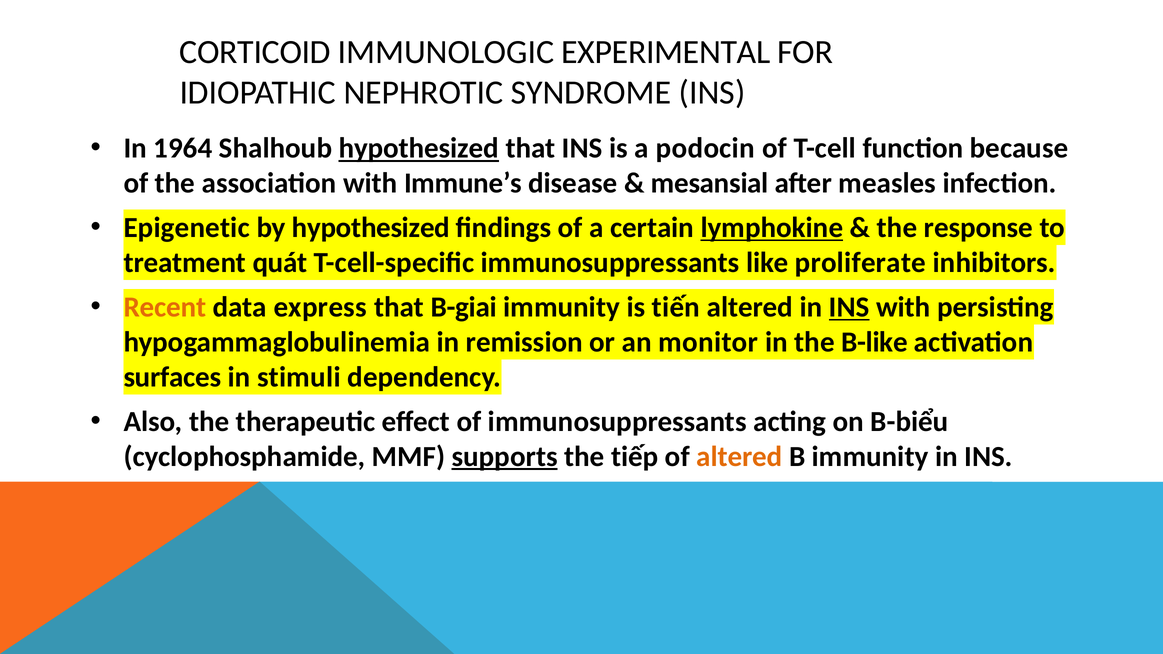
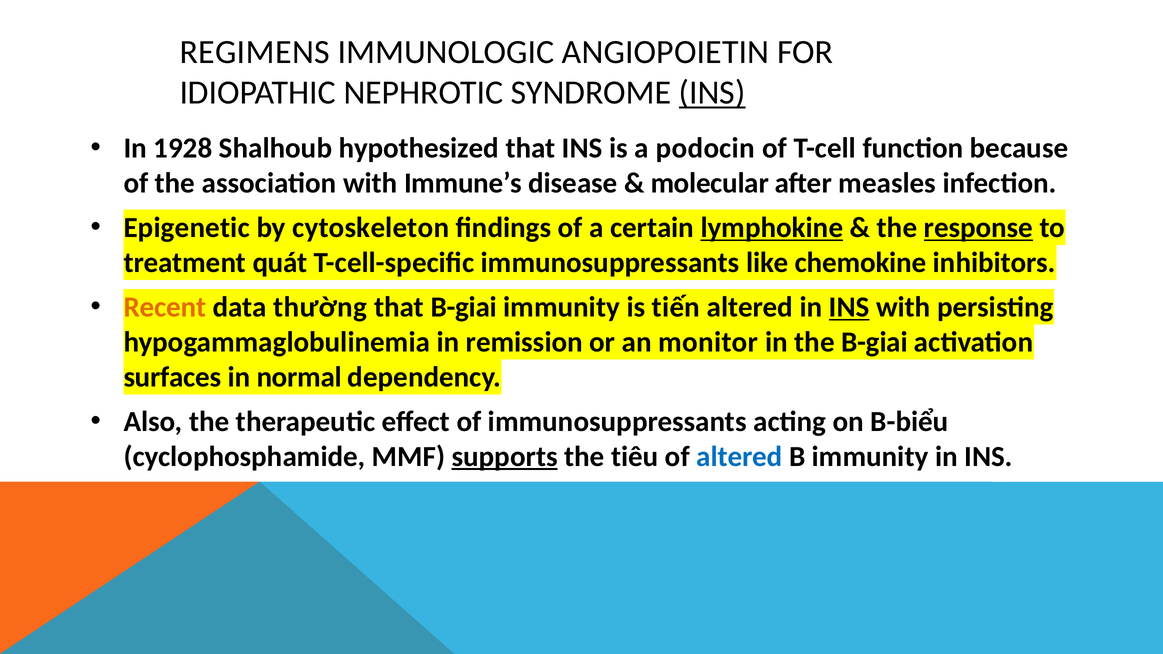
CORTICOID: CORTICOID -> REGIMENS (255, 52)
EXPERIMENTAL: EXPERIMENTAL -> ANGIOPOIETIN (666, 52)
INS underline: none -> present (712, 93)
1964: 1964 -> 1928 (183, 148)
hypothesized underline: present -> none (419, 148)
mesansial: mesansial -> molecular (710, 183)
by hypothesized: hypothesized -> cytoskeleton (371, 228)
response underline: none -> present (978, 228)
proliferate: proliferate -> chemokine (861, 263)
express: express -> thường (320, 307)
the B-like: B-like -> B-giai (874, 342)
stimuli: stimuli -> normal (299, 377)
tiếp: tiếp -> tiêu (635, 457)
altered colour: orange -> blue (739, 457)
